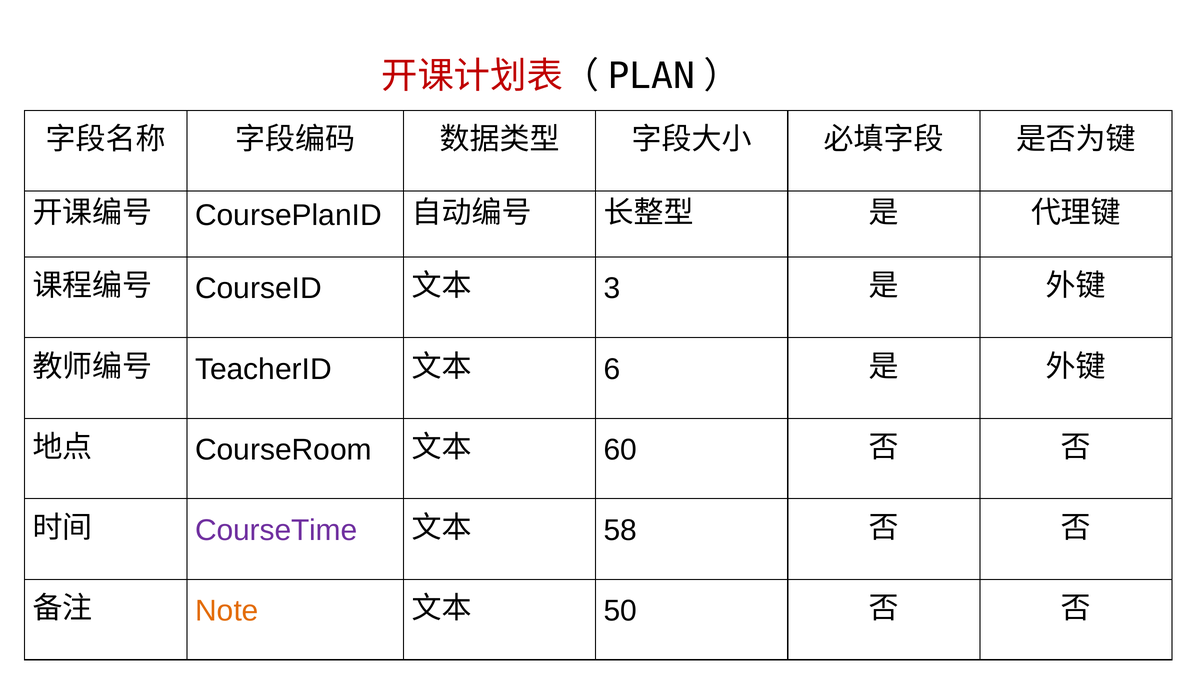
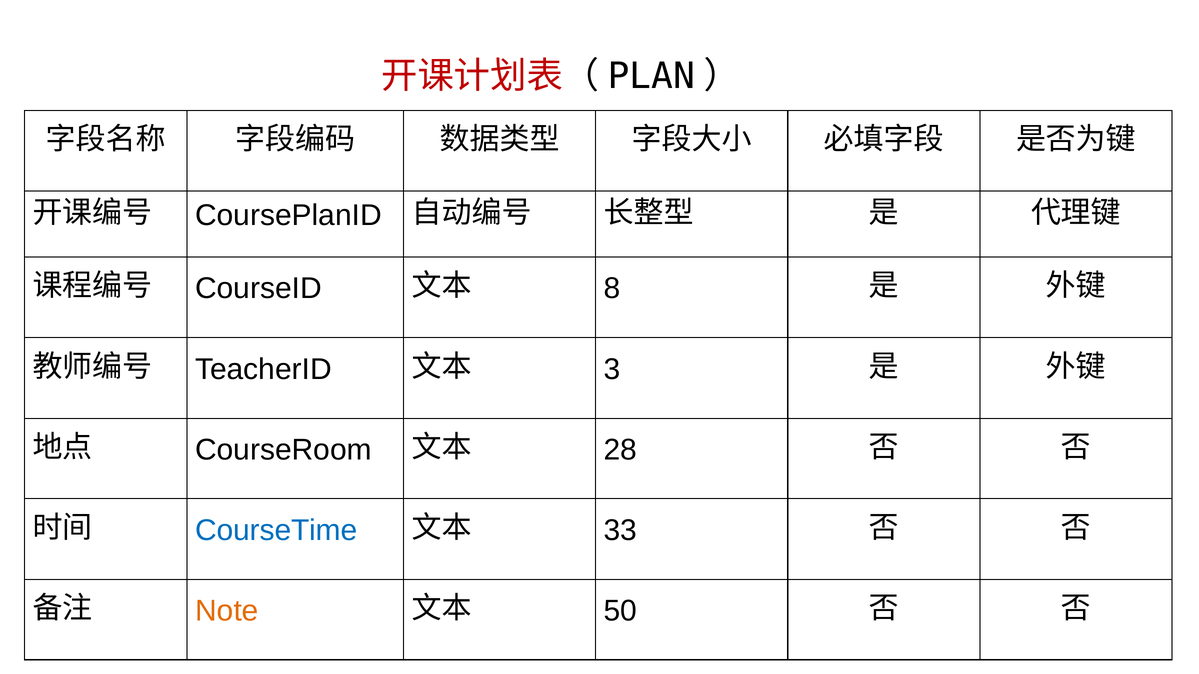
3: 3 -> 8 (612, 289)
6: 6 -> 3 (612, 369)
60: 60 -> 28 (620, 450)
CourseTime colour: purple -> blue (276, 531)
58: 58 -> 33 (620, 531)
